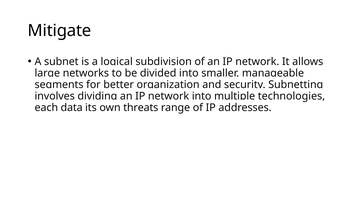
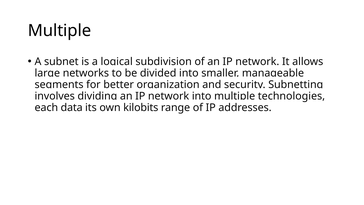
Mitigate: Mitigate -> Multiple (60, 31)
threats: threats -> kilobits (141, 107)
